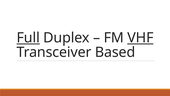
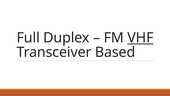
Full underline: present -> none (28, 38)
